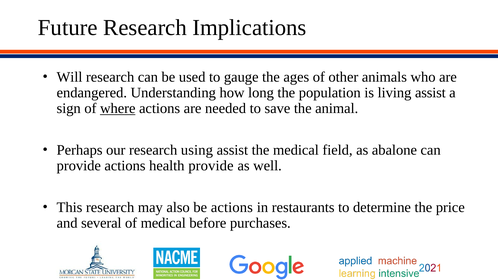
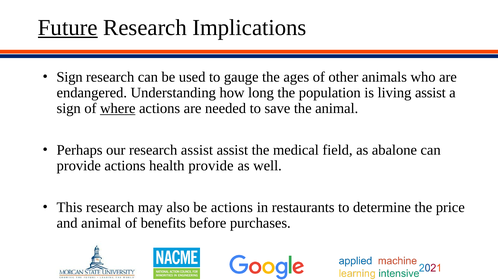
Future underline: none -> present (68, 28)
Will: Will -> Sign (70, 77)
research using: using -> assist (197, 150)
and several: several -> animal (101, 223)
of medical: medical -> benefits (163, 223)
